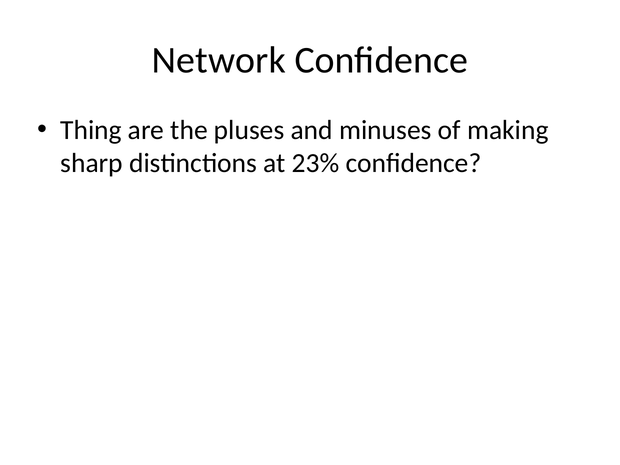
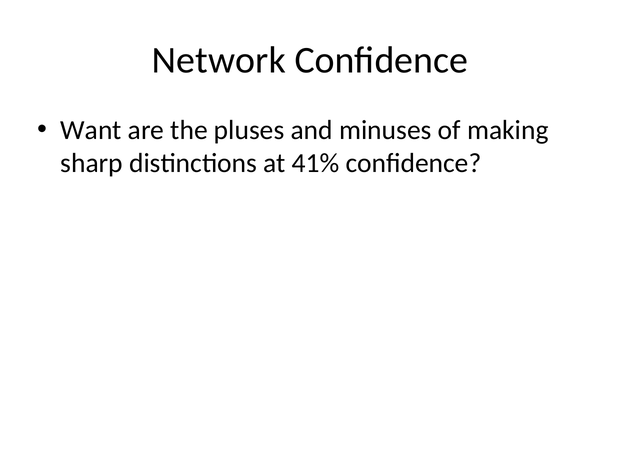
Thing: Thing -> Want (91, 130)
23%: 23% -> 41% (316, 163)
